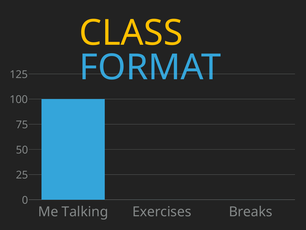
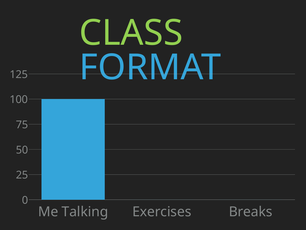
CLASS colour: yellow -> light green (131, 33)
